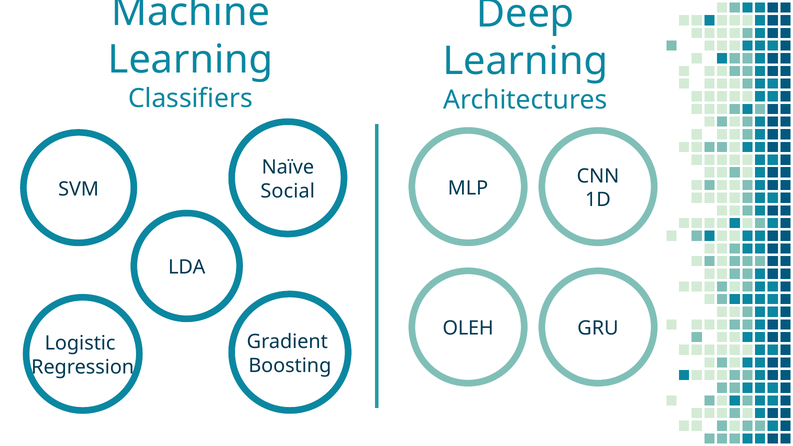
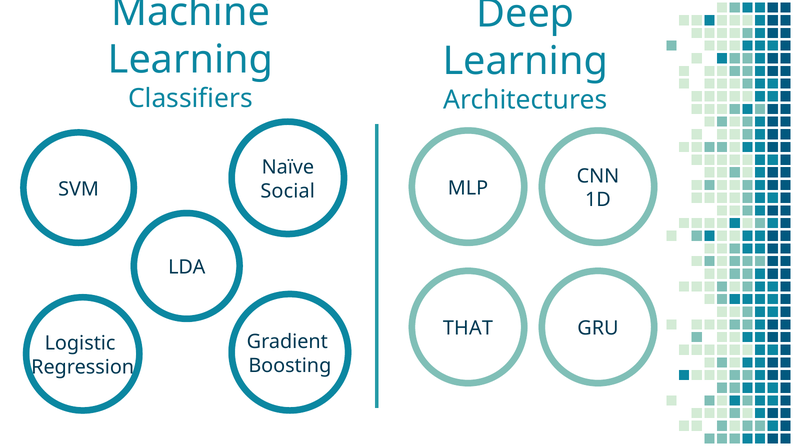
OLEH: OLEH -> THAT (468, 328)
